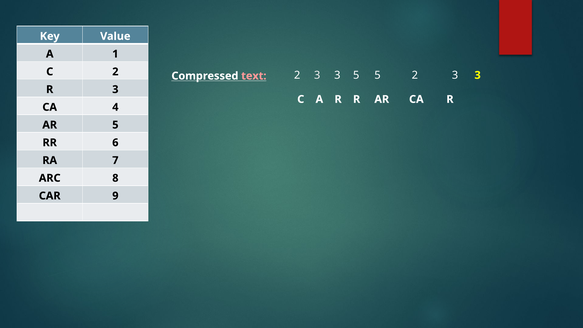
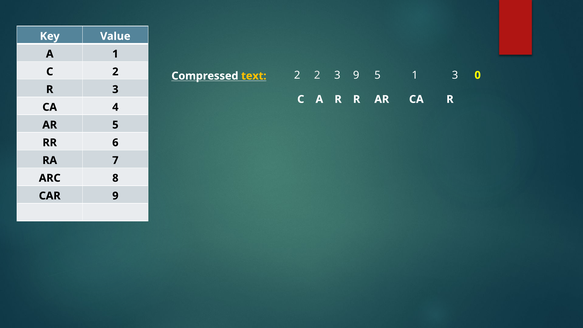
3: 3 -> 2 (317, 75)
3 5: 5 -> 9 (356, 75)
5 2: 2 -> 1 (415, 75)
3: 3 -> 0 (478, 75)
text colour: pink -> yellow (254, 76)
